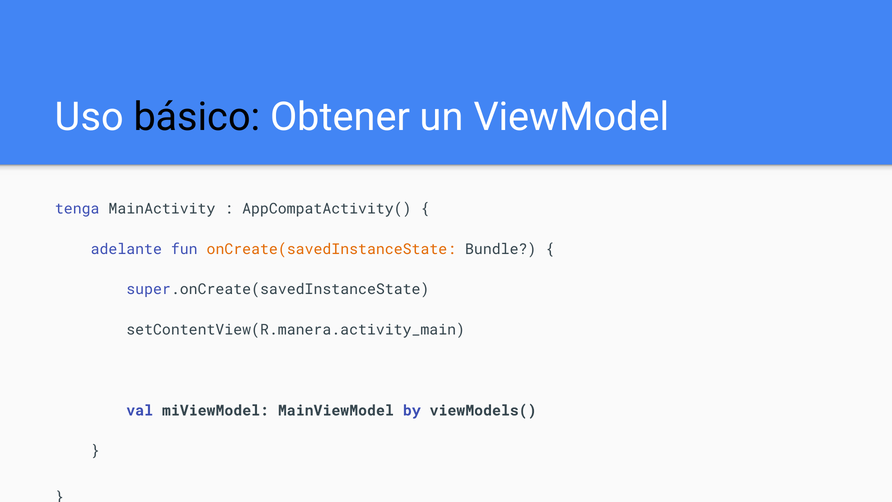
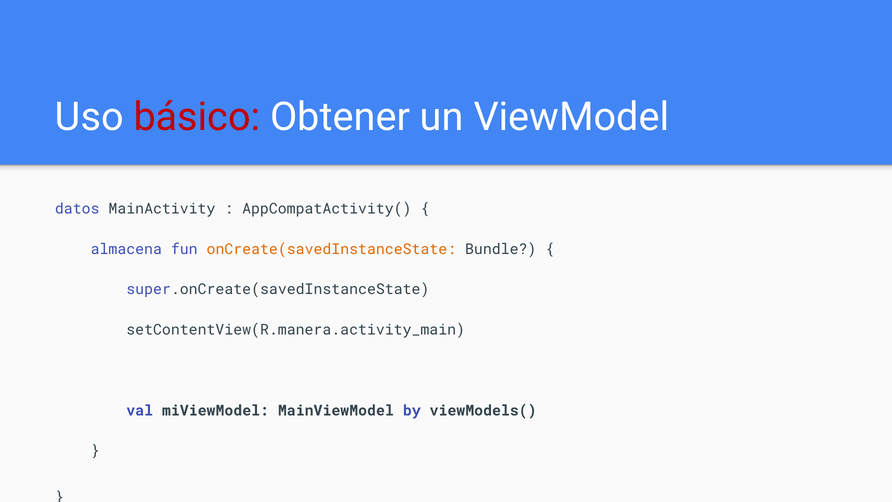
básico colour: black -> red (197, 117)
tenga: tenga -> datos (77, 209)
adelante: adelante -> almacena (126, 249)
